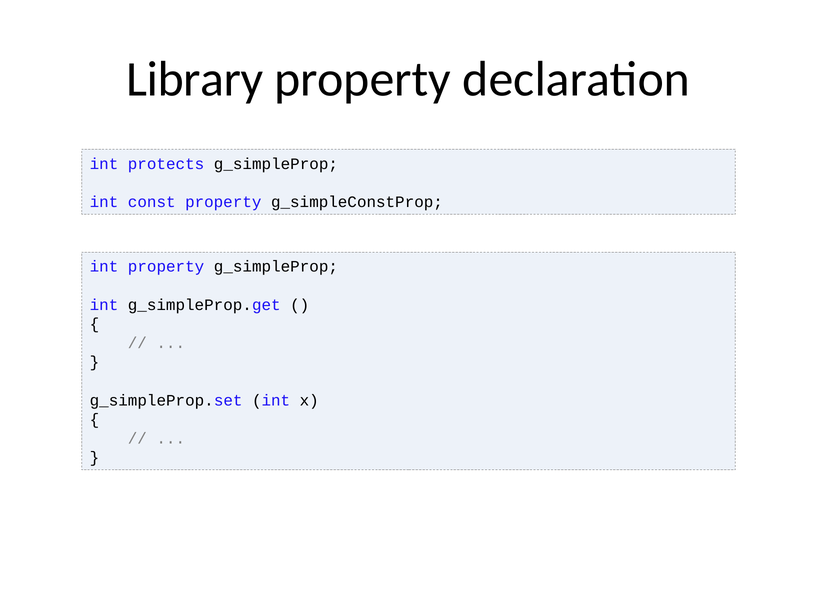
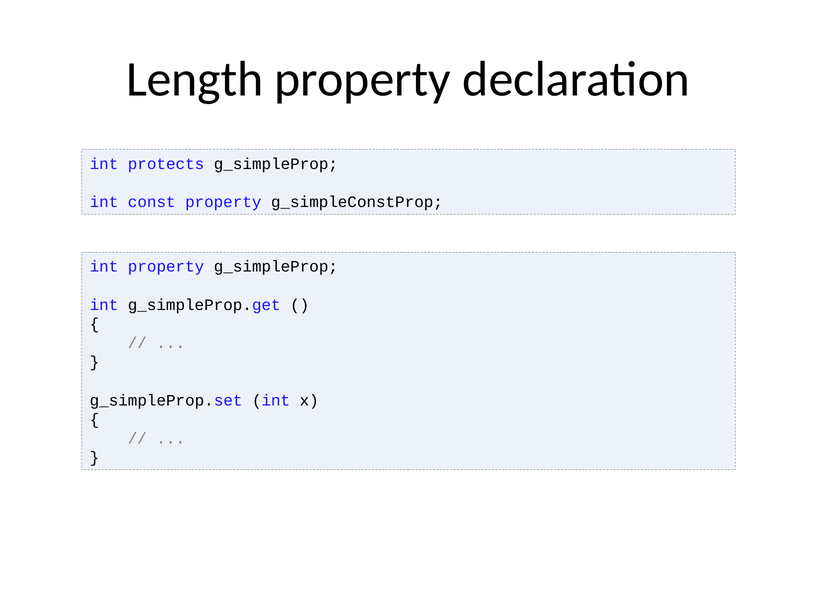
Library: Library -> Length (195, 79)
